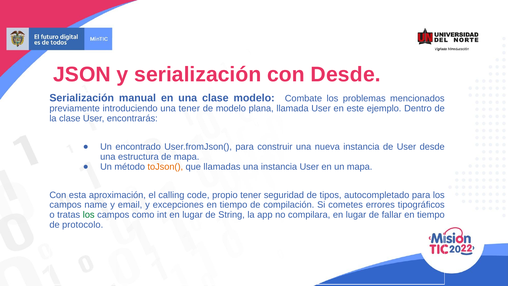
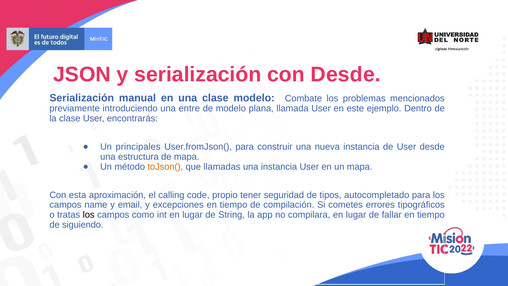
una tener: tener -> entre (189, 109)
encontrado: encontrado -> principales (138, 147)
los colour: green -> black (89, 215)
protocolo: protocolo -> siguiendo (83, 225)
